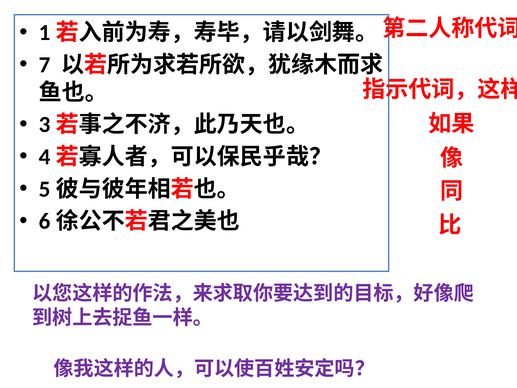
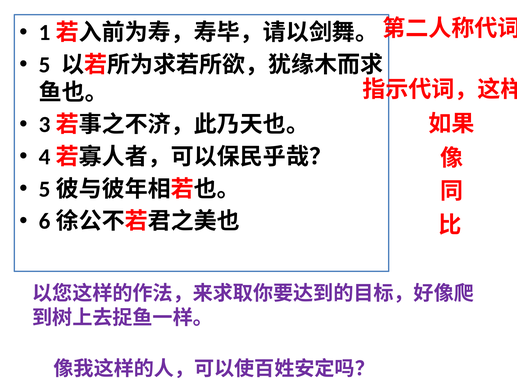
7: 7 -> 5 (45, 65)
